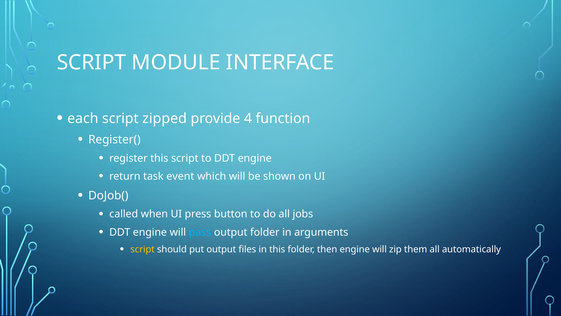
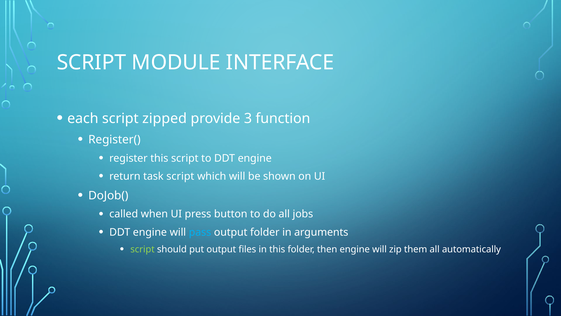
4: 4 -> 3 (248, 118)
task event: event -> script (180, 176)
script colour: yellow -> light green (142, 249)
